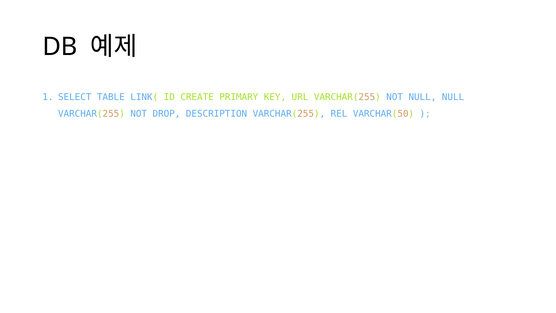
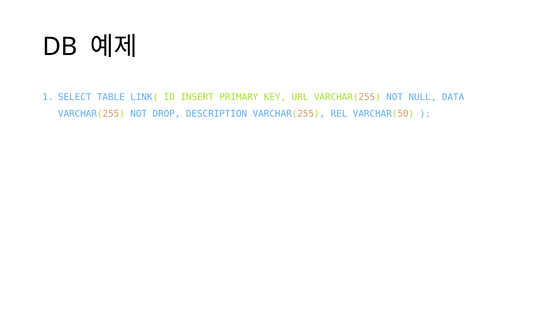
CREATE: CREATE -> INSERT (197, 97)
NULL NULL: NULL -> DATA (453, 97)
